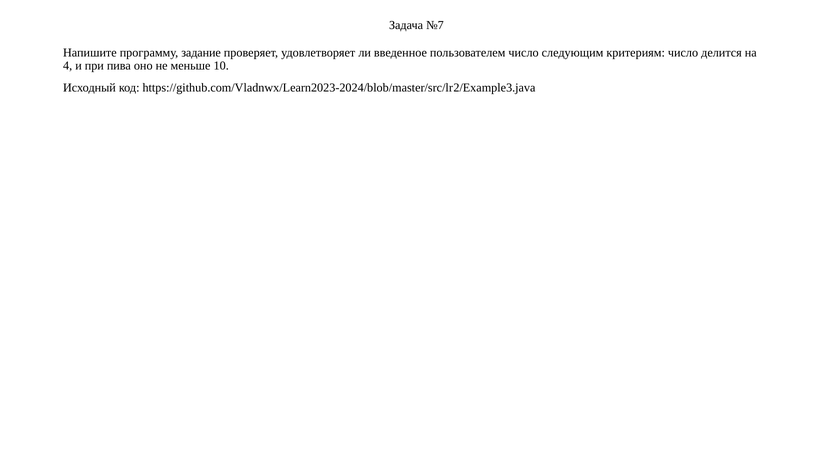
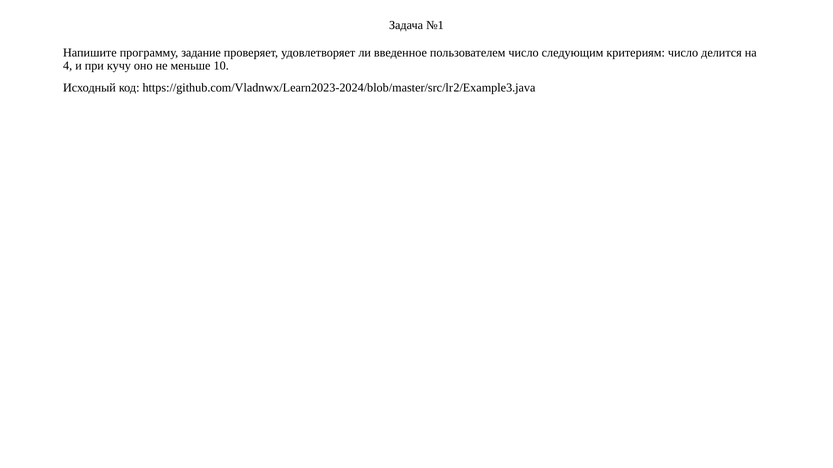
№7: №7 -> №1 (435, 25)
пива: пива -> кучу (119, 66)
